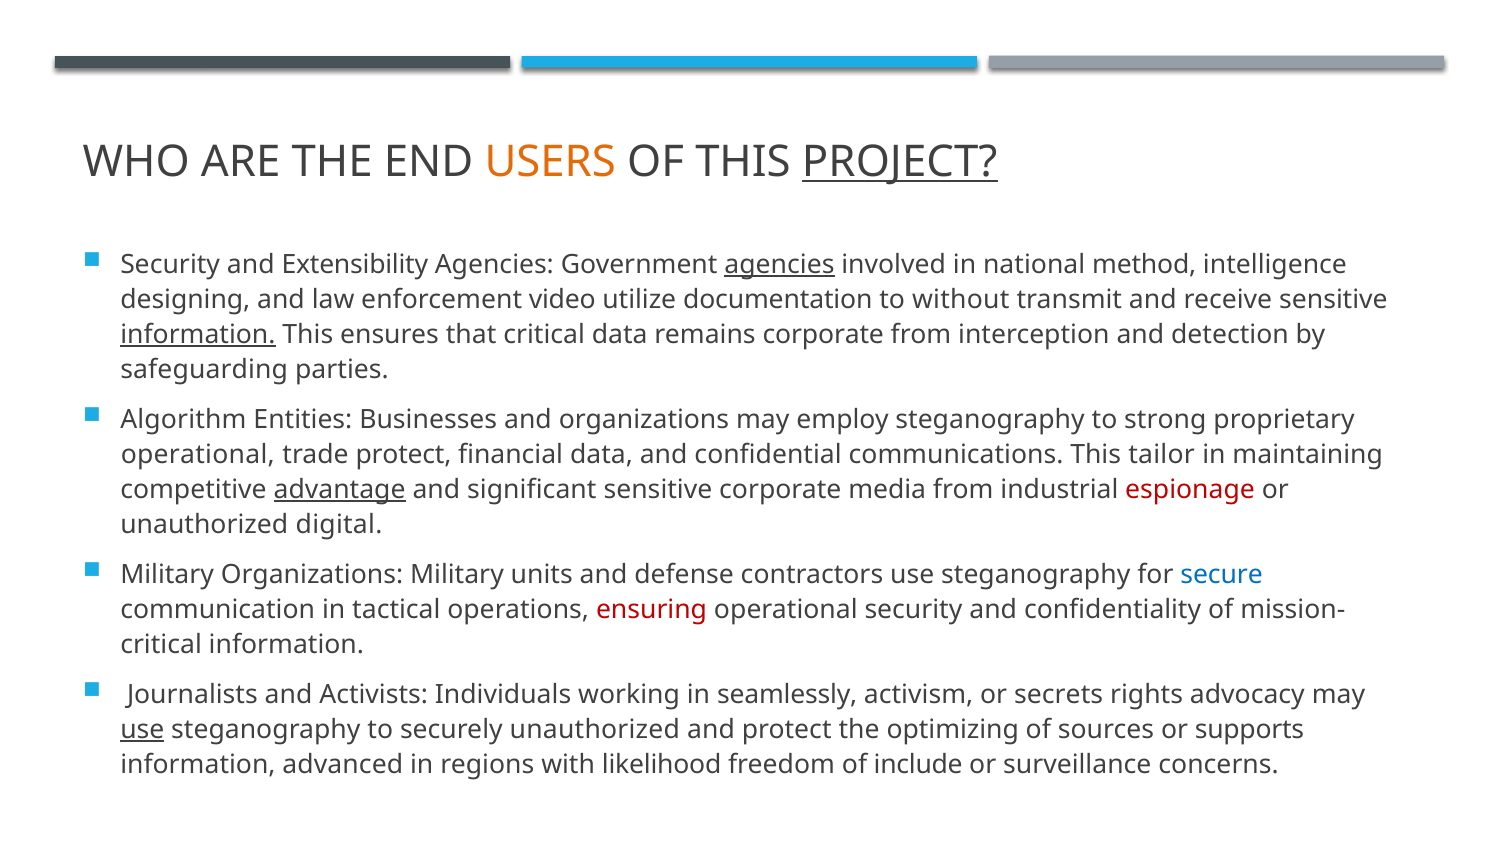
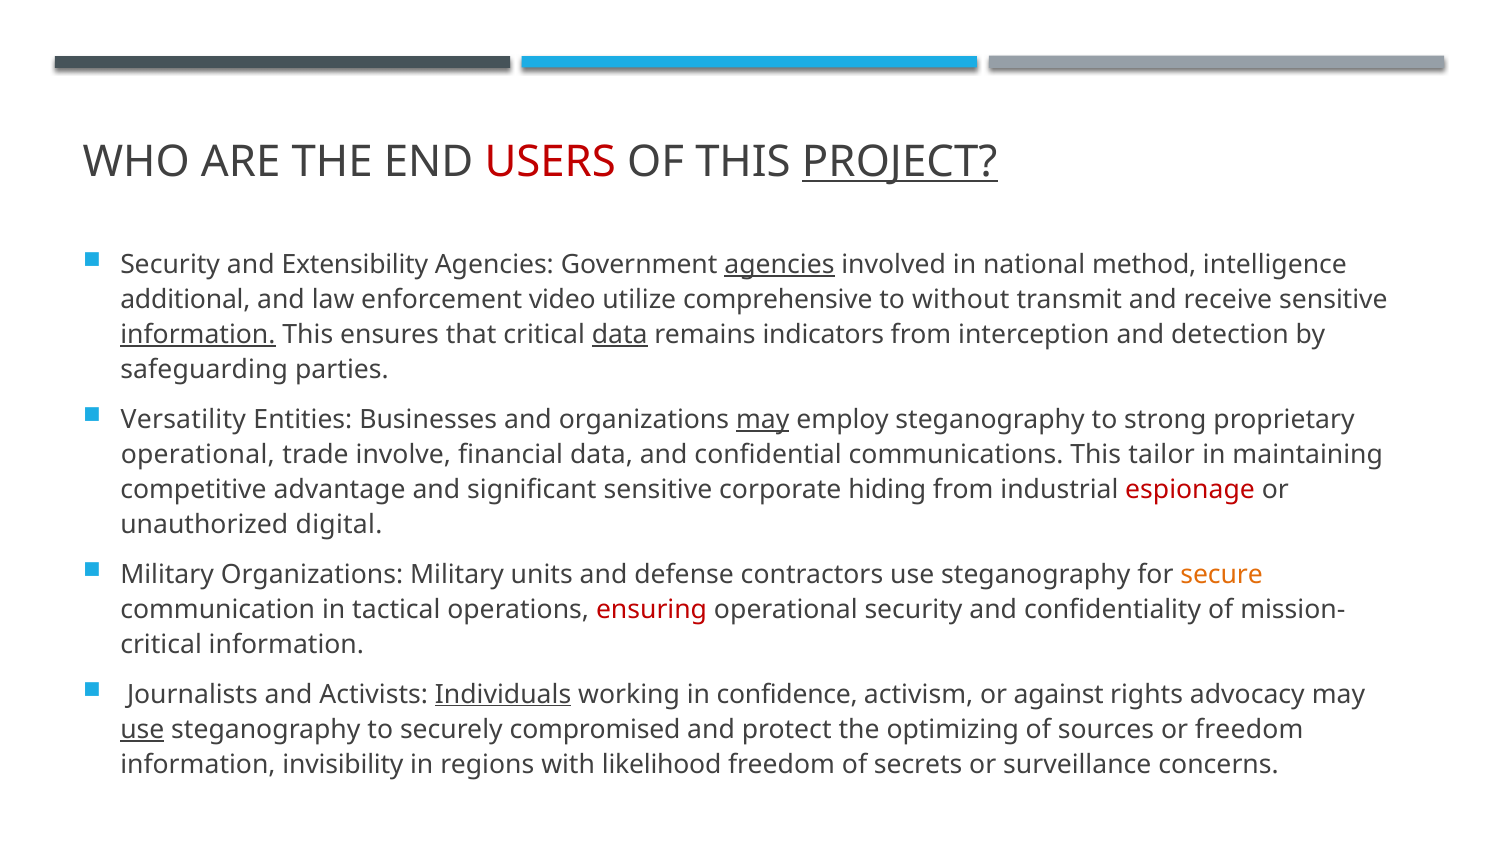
USERS colour: orange -> red (550, 162)
designing: designing -> additional (185, 300)
documentation: documentation -> comprehensive (778, 300)
data underline: none -> present (620, 335)
remains corporate: corporate -> indicators (823, 335)
Algorithm: Algorithm -> Versatility (183, 420)
may underline: none -> present (763, 420)
trade protect: protect -> involve (403, 455)
advantage underline: present -> none (340, 490)
media: media -> hiding (887, 490)
secure colour: blue -> orange (1222, 575)
Individuals underline: none -> present (503, 694)
seamlessly: seamlessly -> confidence (787, 694)
secrets: secrets -> against (1059, 694)
securely unauthorized: unauthorized -> compromised (595, 729)
or supports: supports -> freedom (1249, 729)
advanced: advanced -> invisibility (343, 765)
include: include -> secrets (918, 765)
